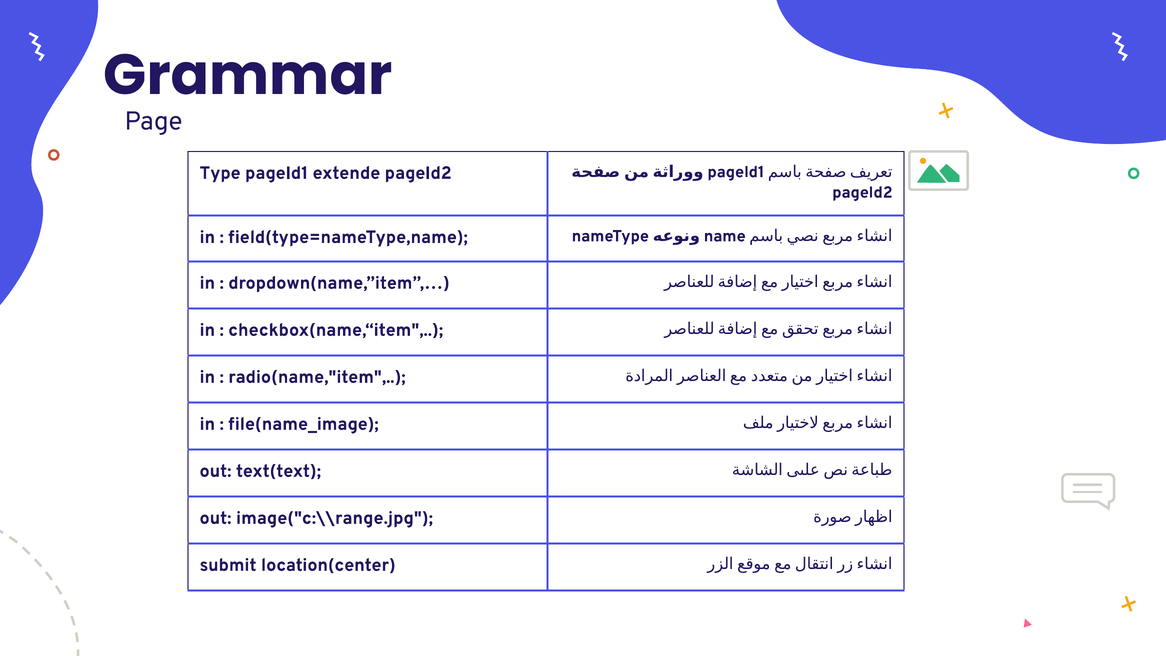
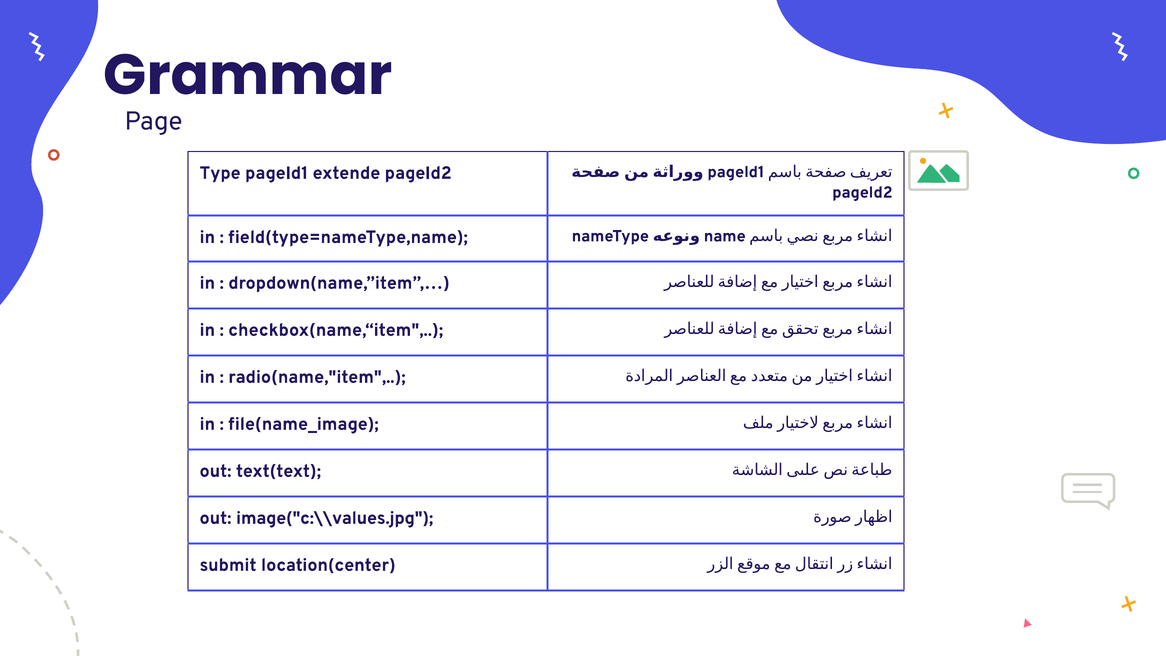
image("c:\\range.jpg: image("c:\\range.jpg -> image("c:\\values.jpg (335, 518)
